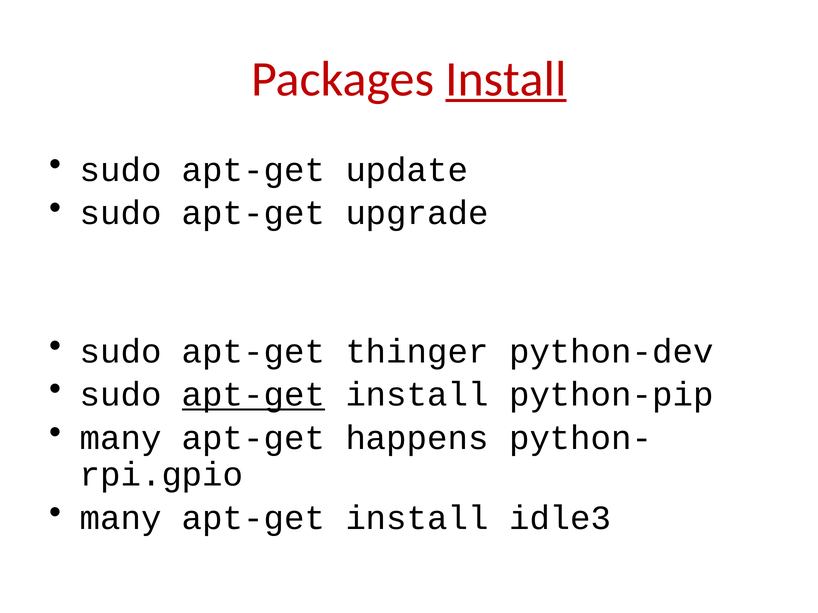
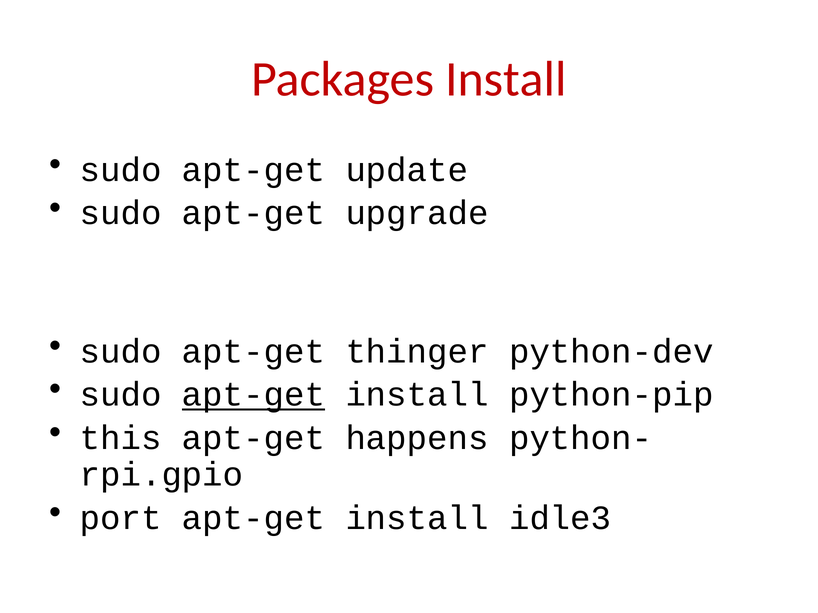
Install underline: present -> none (506, 79)
many: many -> this (121, 438)
many: many -> port (121, 518)
